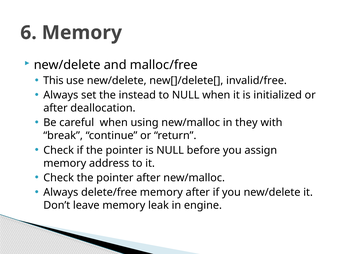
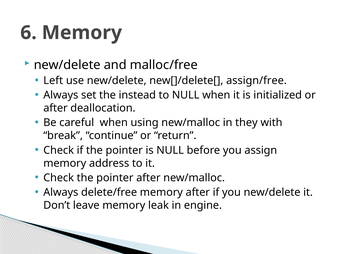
This: This -> Left (53, 81)
invalid/free: invalid/free -> assign/free (256, 81)
